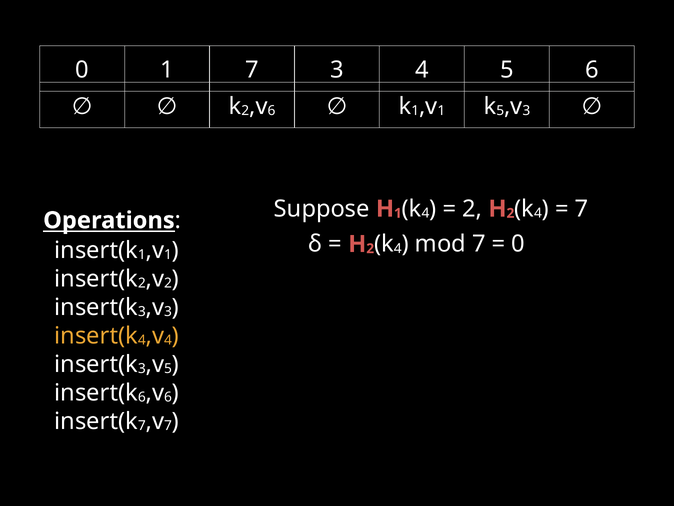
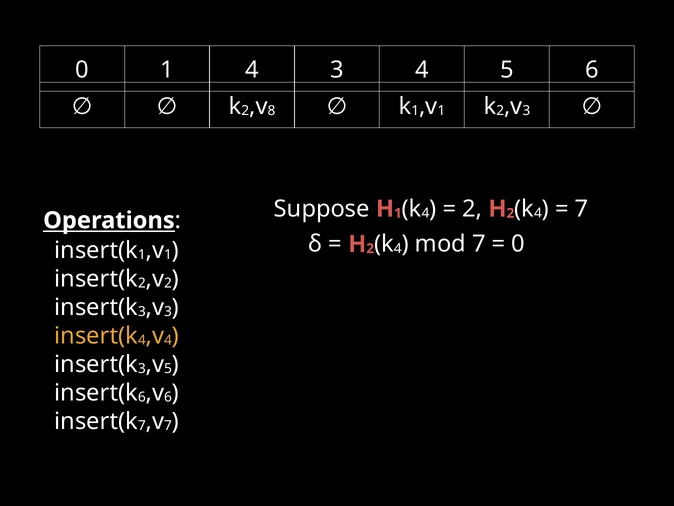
1 7: 7 -> 4 (252, 70)
6: 6 -> 8 (271, 111)
5: 5 -> 2 (500, 111)
